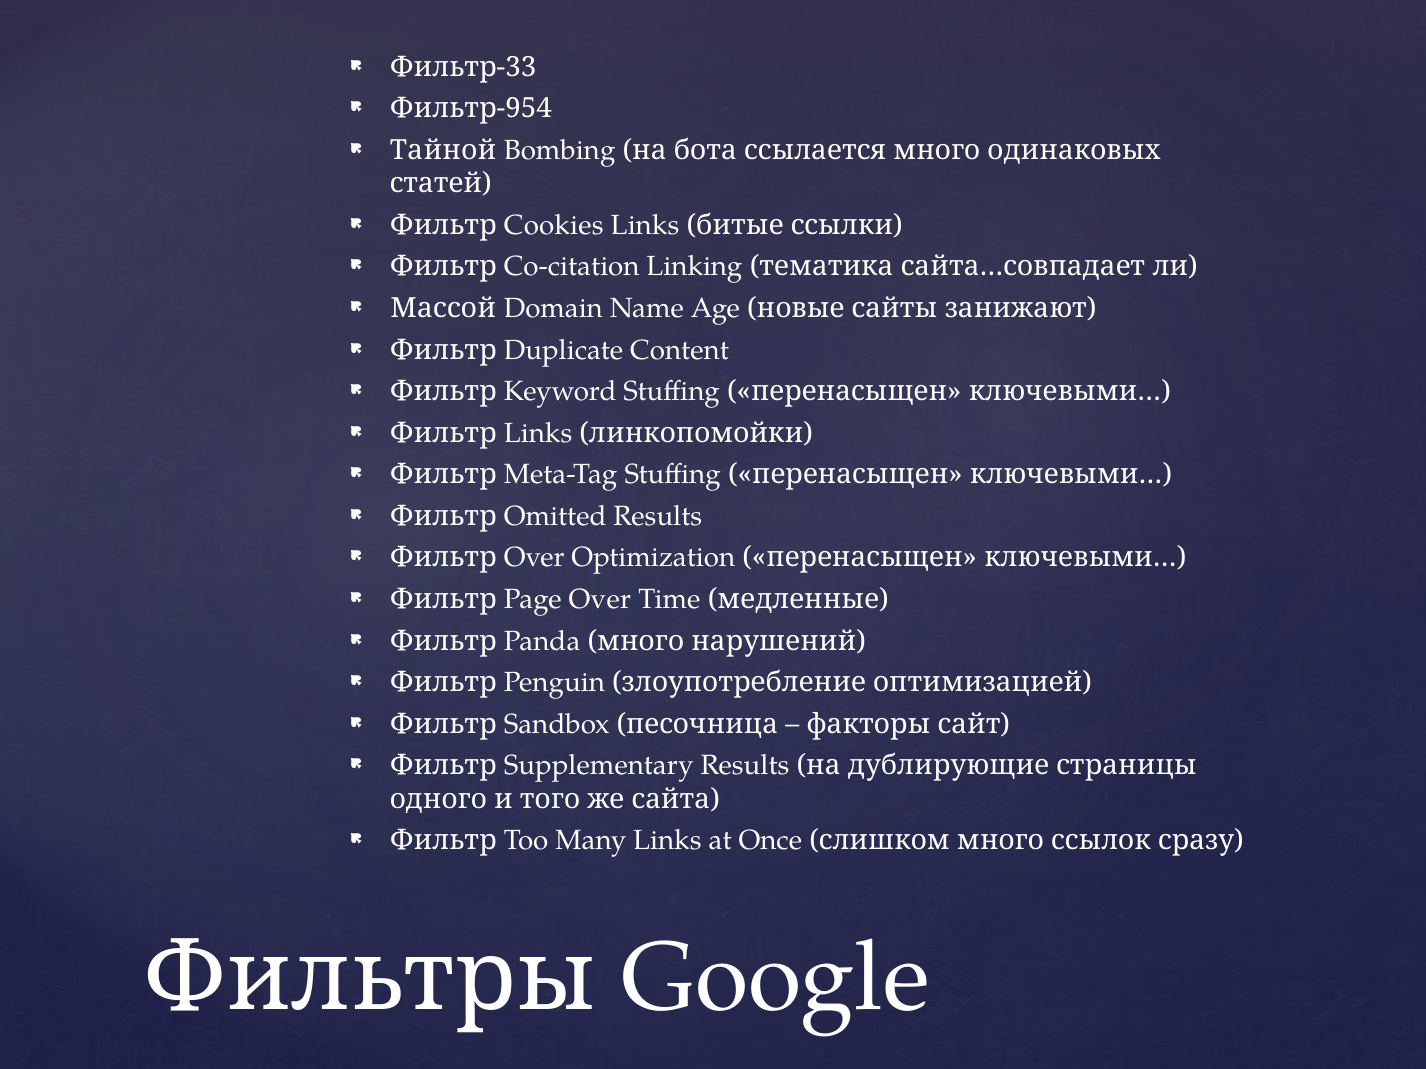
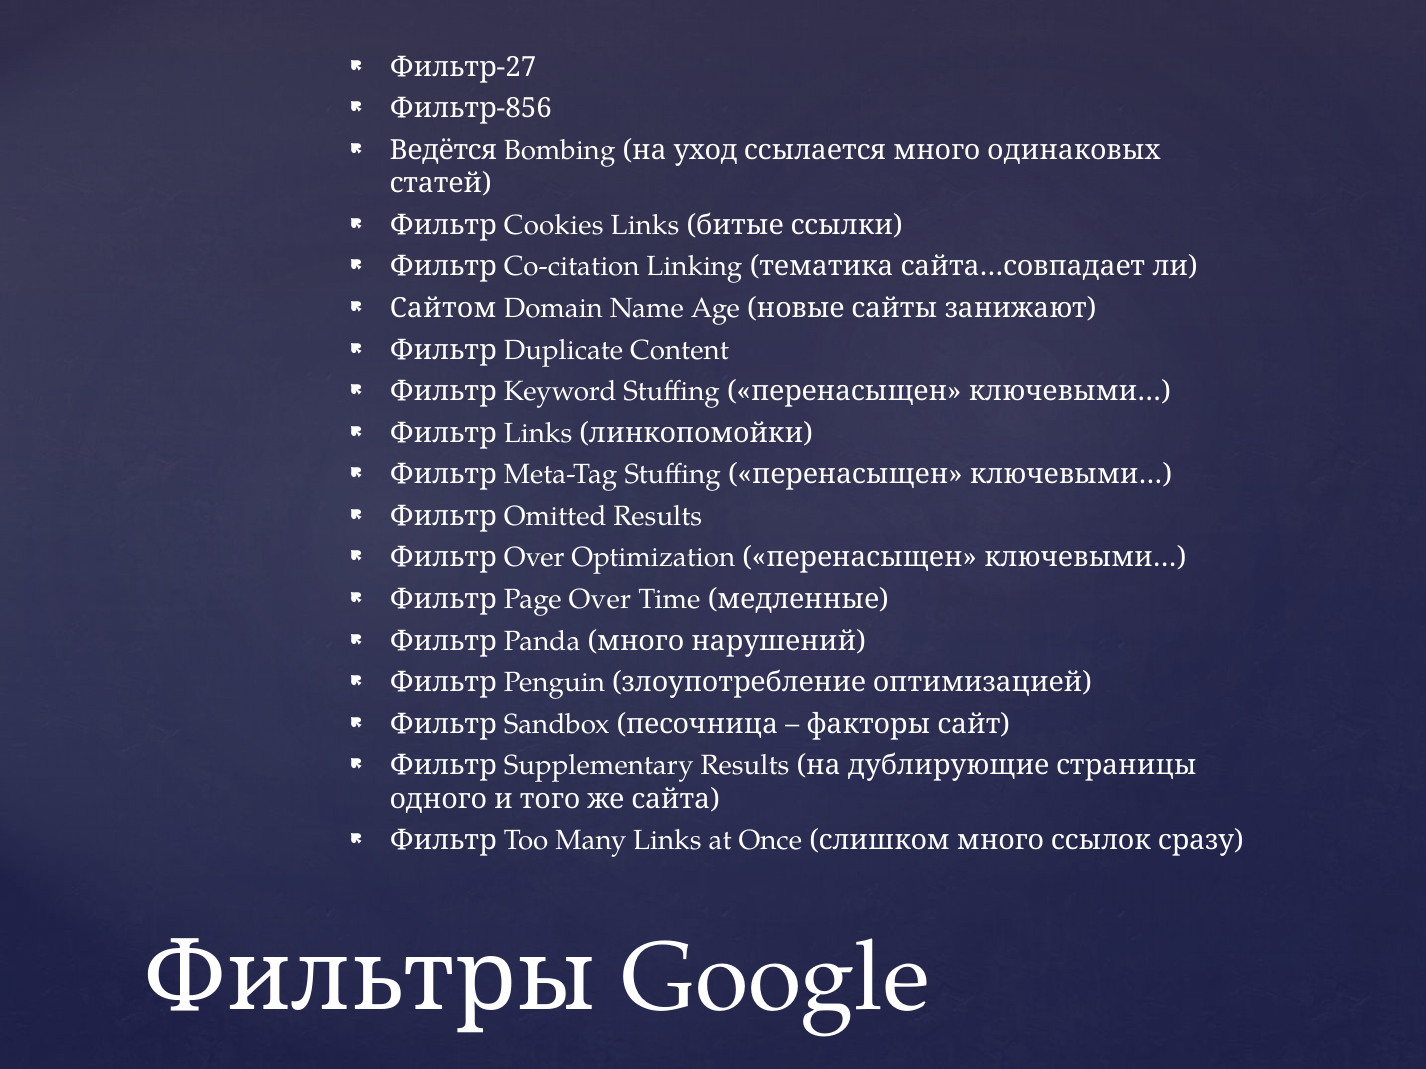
Фильтр-33: Фильтр-33 -> Фильтр-27 (463, 67)
Фильтр-954: Фильтр-954 -> Фильтр-856 (471, 109)
Тайной: Тайной -> Ведётся (443, 150)
бота: бота -> уход (706, 150)
Массой: Массой -> Сайтом (443, 308)
